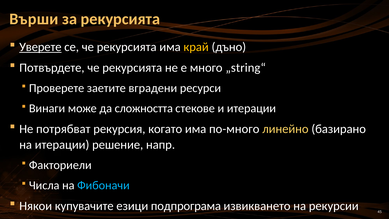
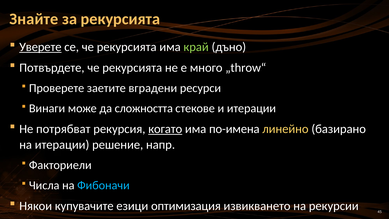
Върши: Върши -> Знайте (34, 19)
край colour: yellow -> light green (196, 47)
„string“: „string“ -> „throw“ (246, 68)
когато underline: none -> present (165, 129)
по-много: по-много -> по-имена (234, 129)
подпрограма: подпрограма -> оптимизация (186, 206)
